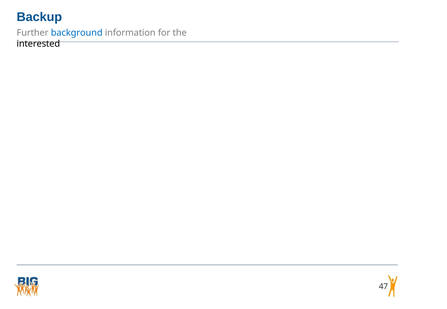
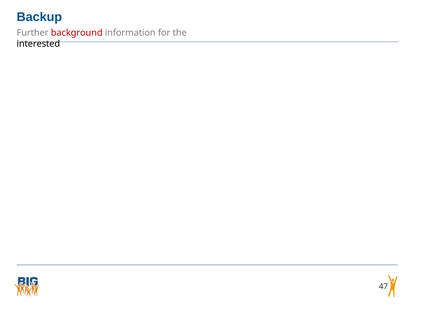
background colour: blue -> red (77, 33)
